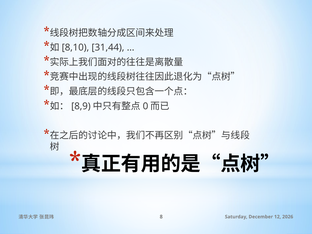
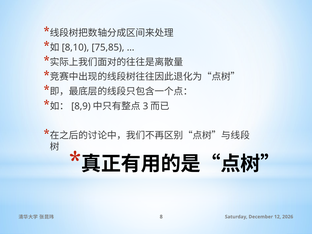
31,44: 31,44 -> 75,85 (108, 48)
0: 0 -> 3 (146, 106)
